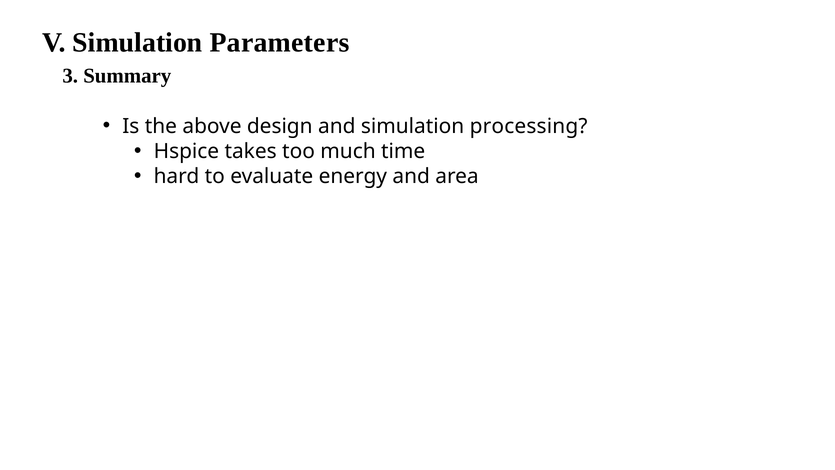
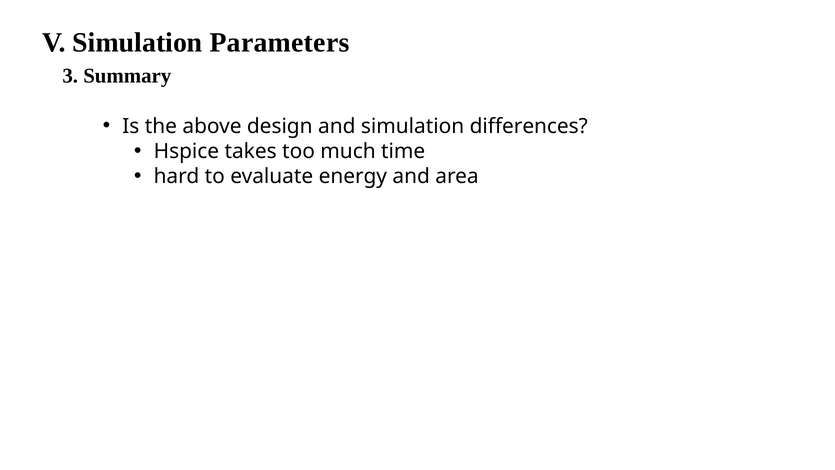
processing: processing -> differences (529, 126)
